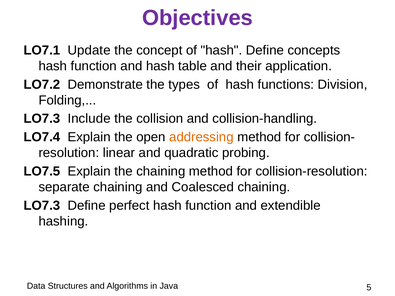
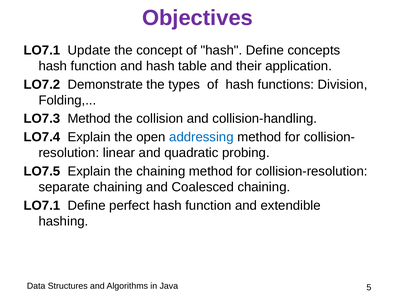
LO7.3 Include: Include -> Method (89, 119)
addressing colour: orange -> blue (201, 137)
LO7.3: LO7.3 -> LO7.1 (42, 206)
